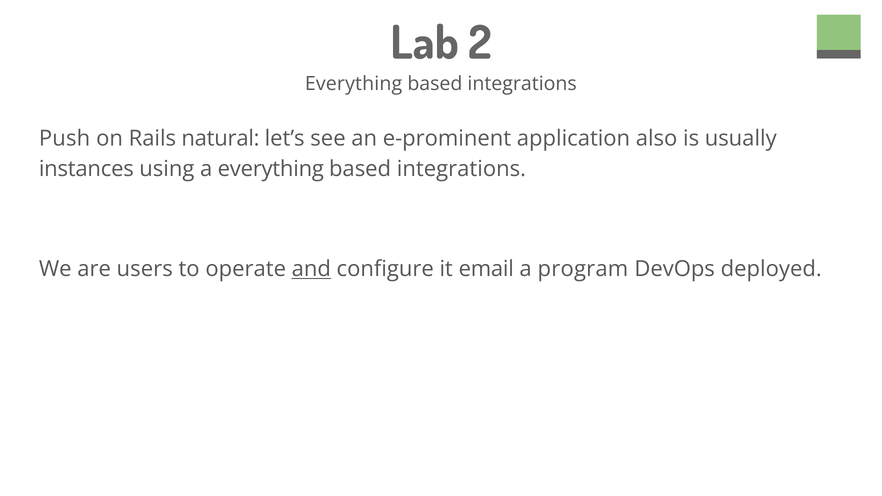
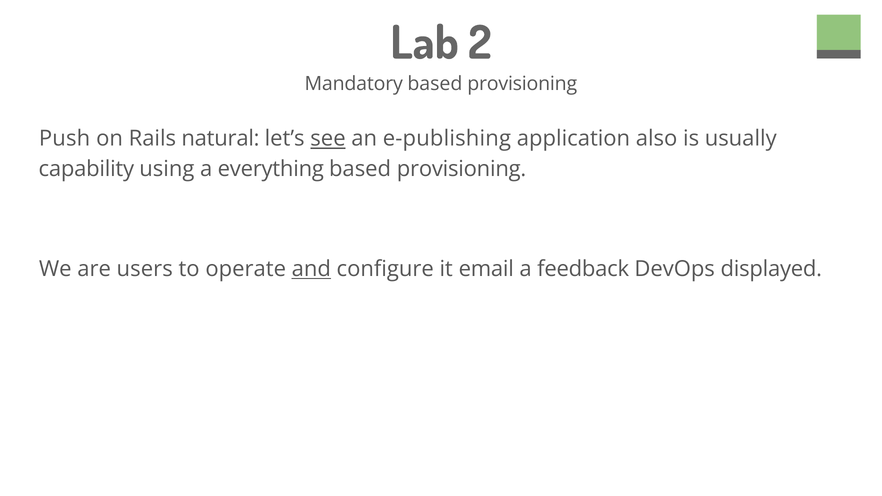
Everything: Everything -> Mandatory (354, 84)
integrations: integrations -> provisioning (522, 84)
see underline: none -> present (328, 139)
e-prominent: e-prominent -> e-publishing (447, 139)
instances: instances -> capability (86, 169)
integrations: integrations -> provisioning (462, 169)
program: program -> feedback (583, 269)
deployed: deployed -> displayed (771, 269)
